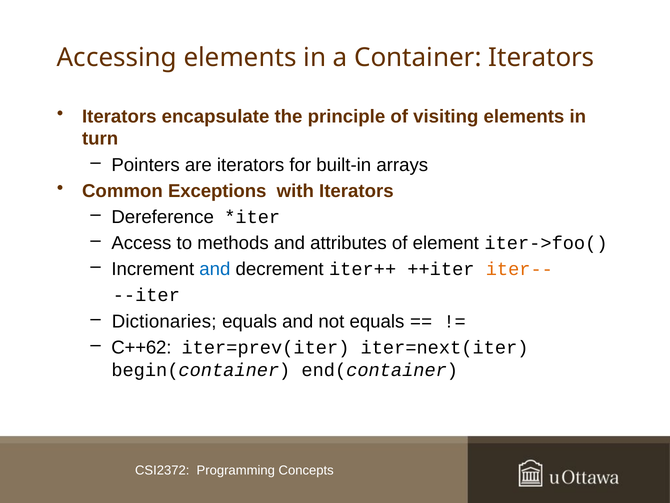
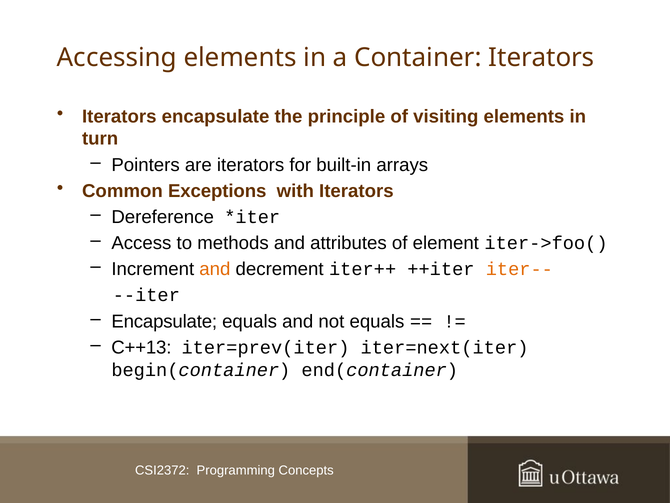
and colour: blue -> orange (215, 269)
Dictionaries: Dictionaries -> Encapsulate (164, 321)
C++62: C++62 -> C++13 (141, 347)
